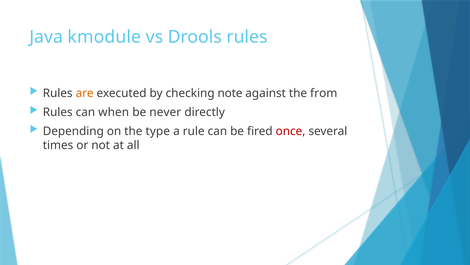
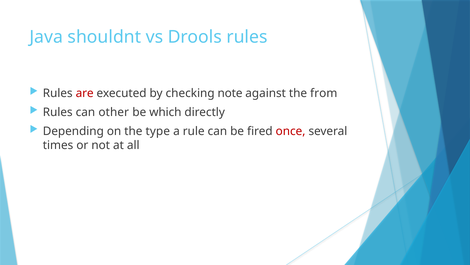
kmodule: kmodule -> shouldnt (104, 37)
are colour: orange -> red (85, 93)
when: when -> other (114, 112)
never: never -> which (165, 112)
